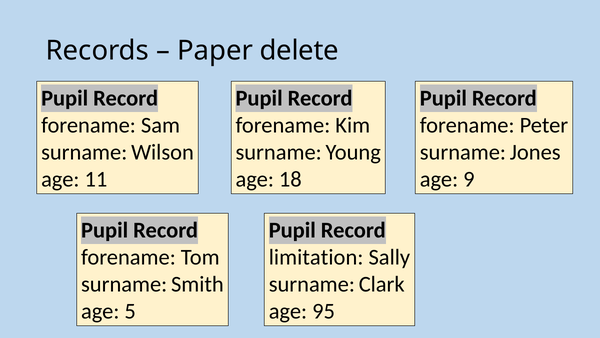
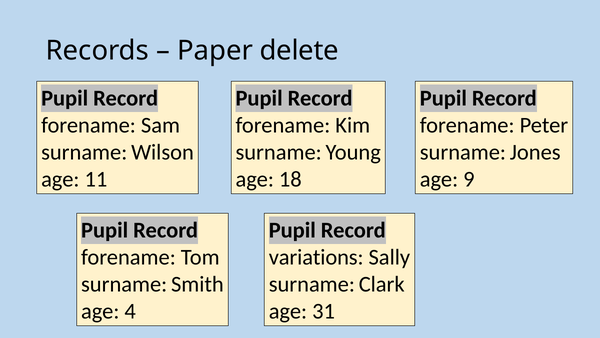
limitation: limitation -> variations (316, 257)
5: 5 -> 4 (130, 311)
95: 95 -> 31 (324, 311)
